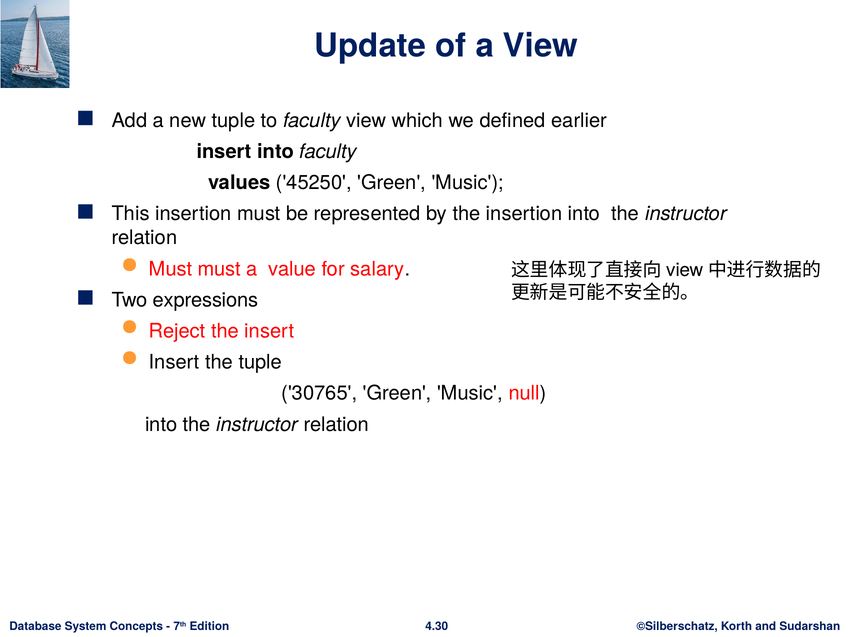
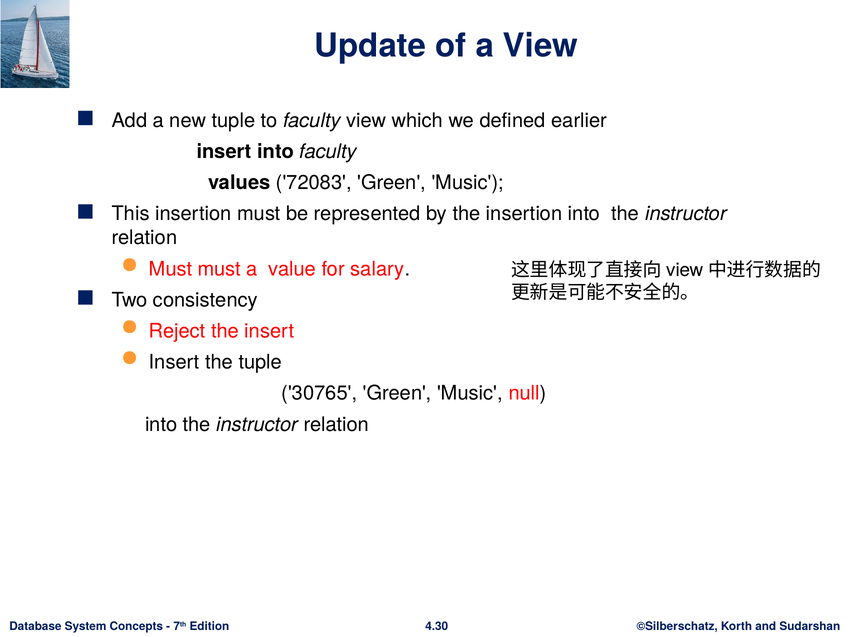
45250: 45250 -> 72083 (314, 183)
expressions: expressions -> consistency (205, 300)
